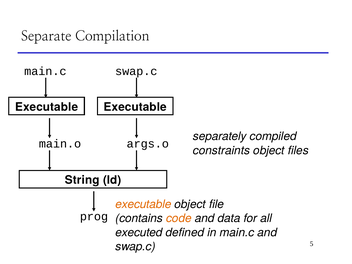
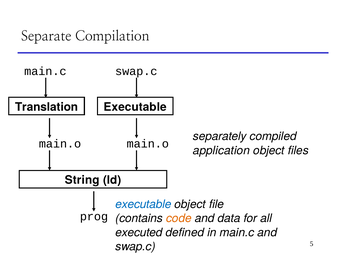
Executable: Executable -> Translation (47, 107)
args.o: args.o -> main.o (148, 144)
constraints: constraints -> application (221, 150)
executable colour: orange -> blue (143, 204)
